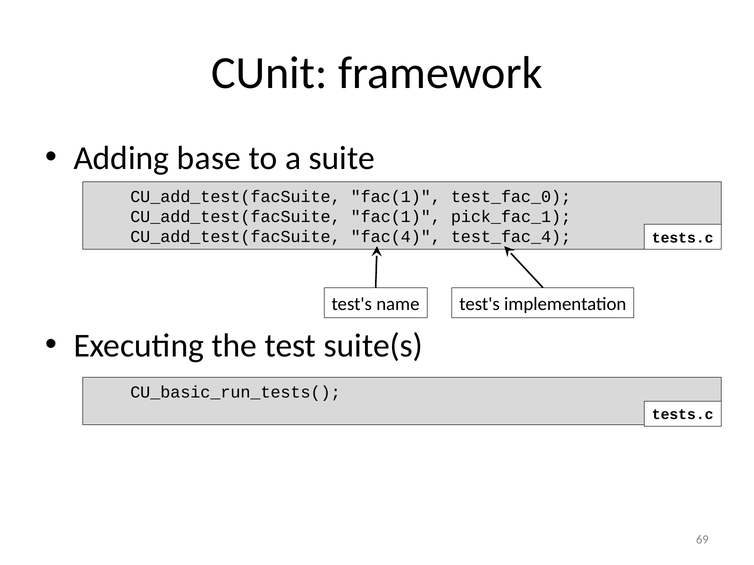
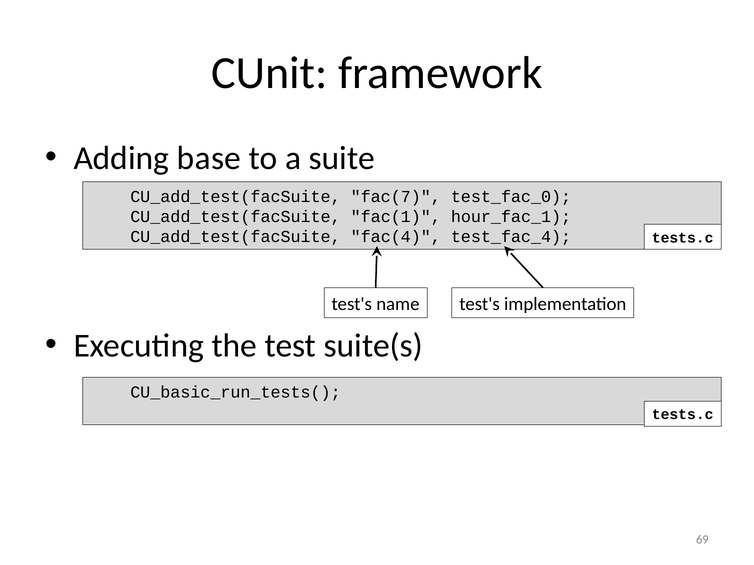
fac(1: fac(1 -> fac(7 (396, 197)
pick_fac_1: pick_fac_1 -> hour_fac_1 (511, 217)
